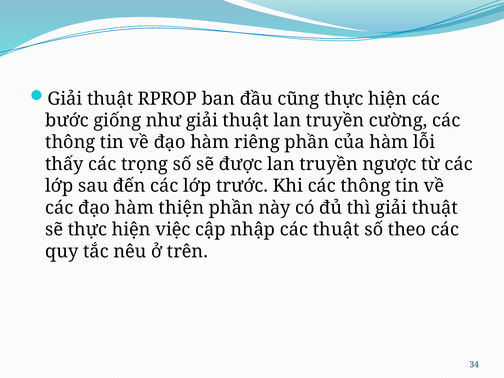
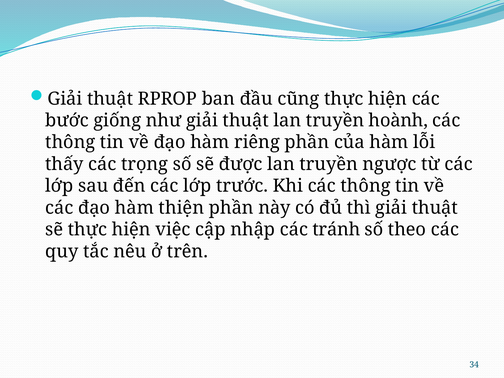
cường: cường -> hoành (398, 120)
các thuật: thuật -> tránh (336, 230)
